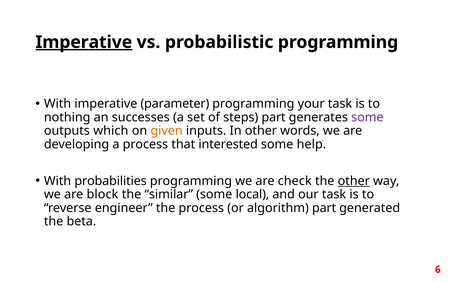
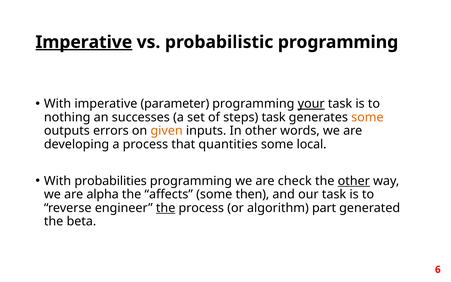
your underline: none -> present (311, 104)
steps part: part -> task (274, 117)
some colour: purple -> orange (367, 117)
which: which -> errors (111, 131)
interested: interested -> quantities (228, 144)
help: help -> local (312, 144)
block: block -> alpha (103, 194)
similar: similar -> affects (169, 194)
local: local -> then (252, 194)
the underline: none -> present (166, 208)
